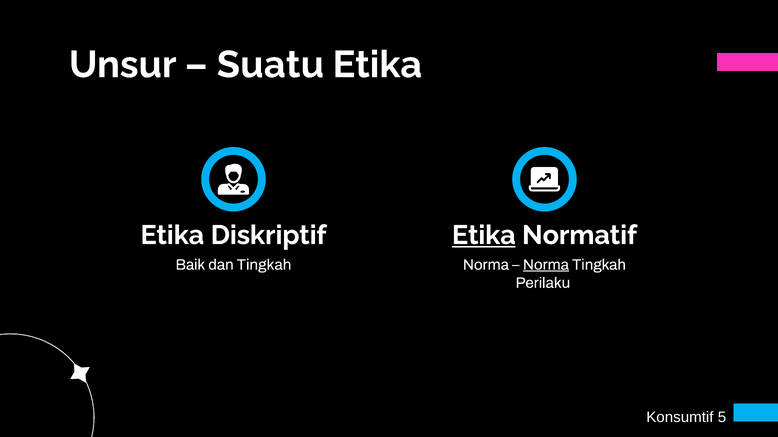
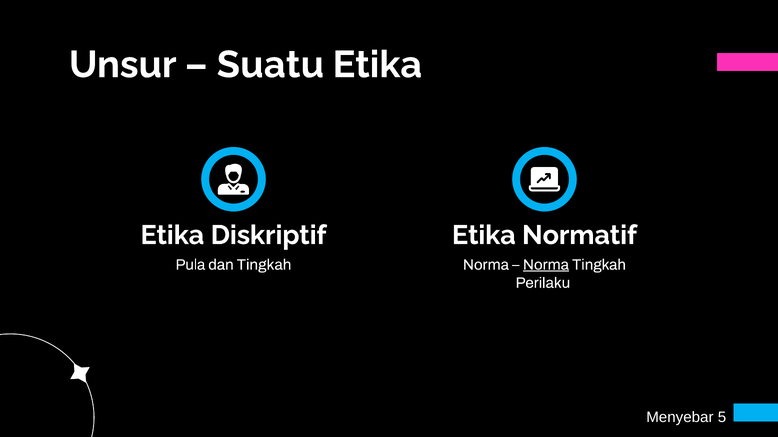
Etika underline: present -> none (484, 236)
Baik: Baik -> Pula (190, 265)
Konsumtif: Konsumtif -> Menyebar (680, 418)
